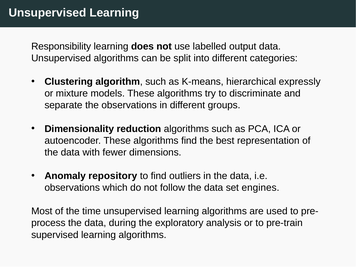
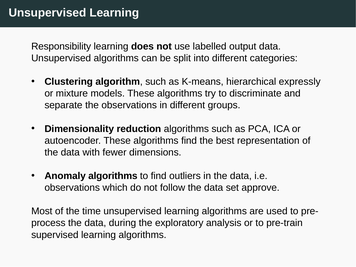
Anomaly repository: repository -> algorithms (113, 176)
engines: engines -> approve (261, 188)
